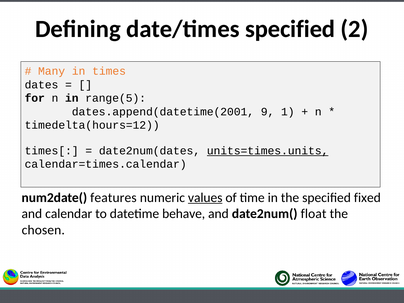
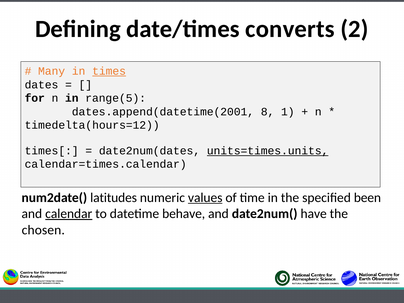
date/times specified: specified -> converts (290, 29)
times underline: none -> present (109, 71)
9: 9 -> 8 (268, 112)
features: features -> latitudes (114, 198)
fixed: fixed -> been (367, 198)
calendar underline: none -> present (69, 214)
float: float -> have (314, 214)
